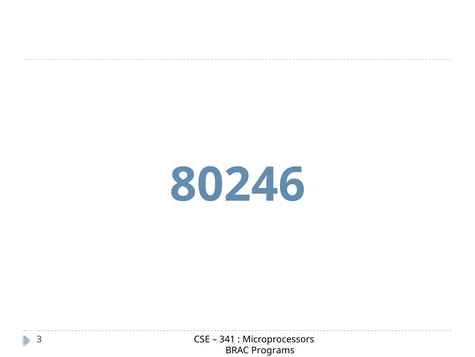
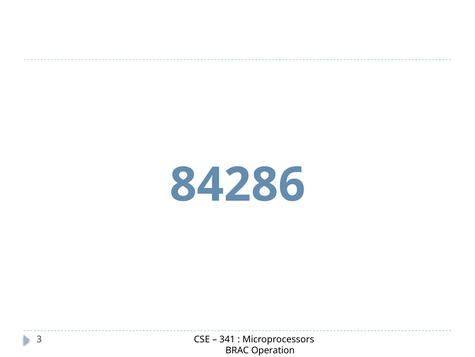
80246: 80246 -> 84286 (238, 185)
Programs: Programs -> Operation (273, 350)
